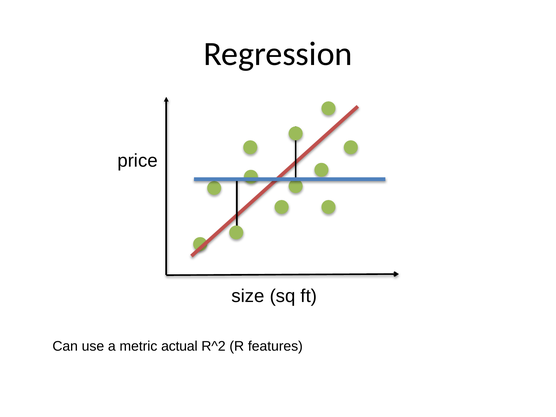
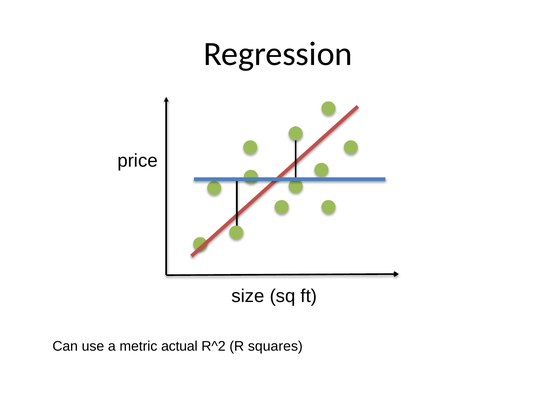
features: features -> squares (275, 346)
